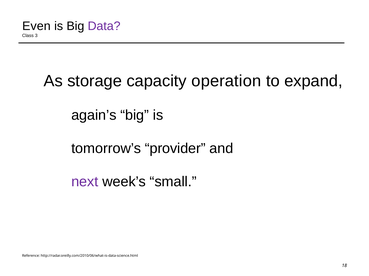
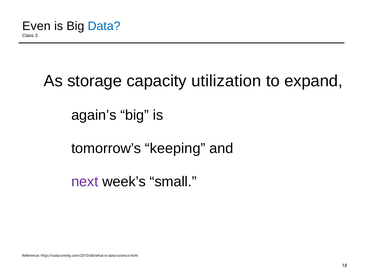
Data colour: purple -> blue (104, 26)
operation: operation -> utilization (226, 81)
provider: provider -> keeping (175, 149)
